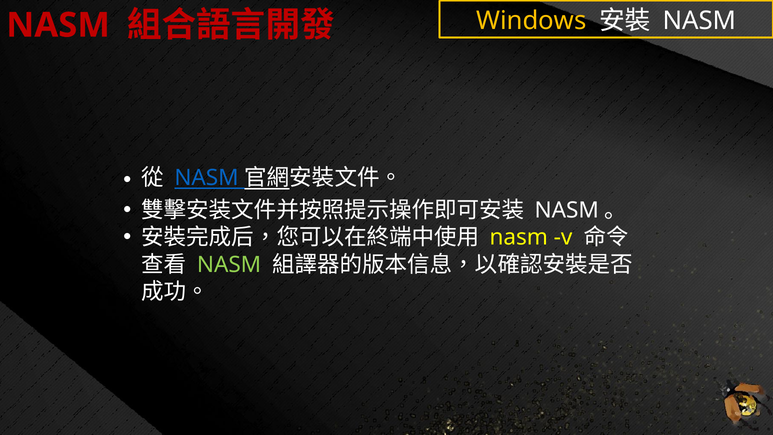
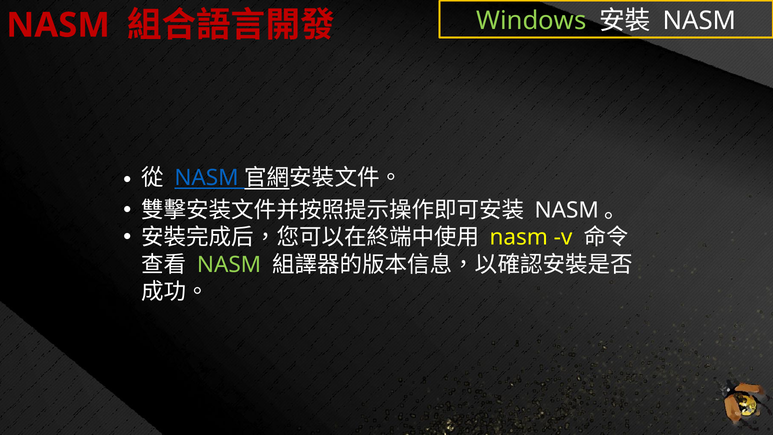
Windows colour: yellow -> light green (531, 21)
